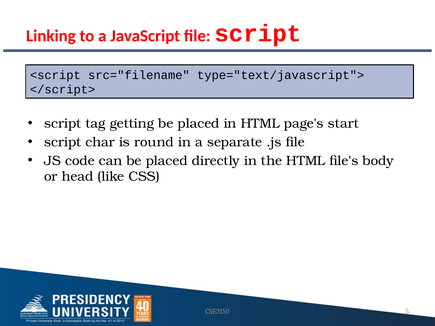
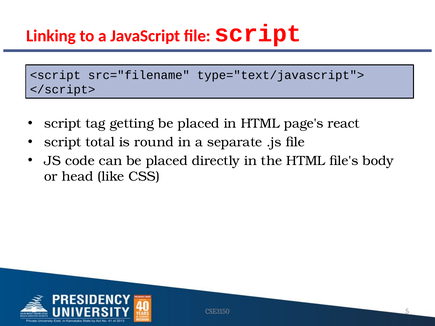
start: start -> react (344, 124)
char: char -> total (100, 142)
